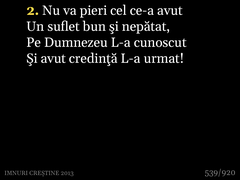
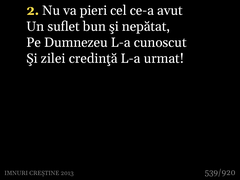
Şi avut: avut -> zilei (53, 58)
